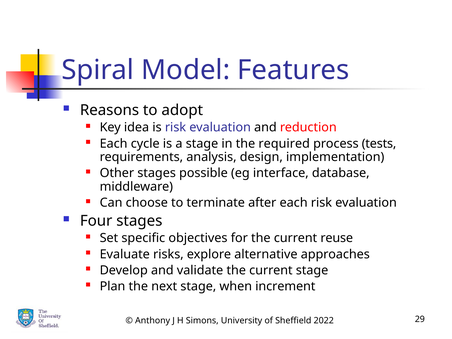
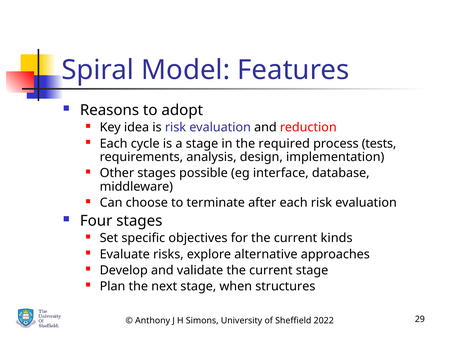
reuse: reuse -> kinds (337, 238)
increment: increment -> structures (285, 286)
